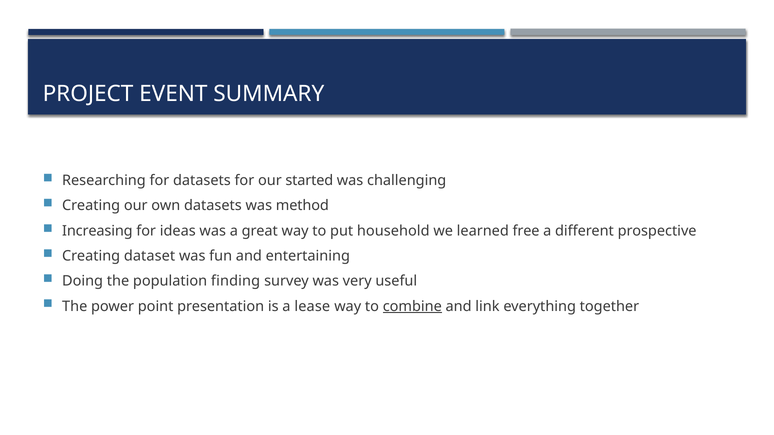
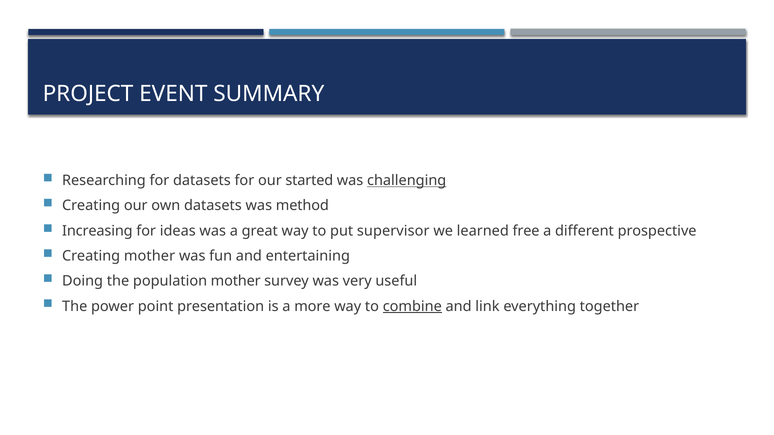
challenging underline: none -> present (407, 181)
household: household -> supervisor (393, 231)
Creating dataset: dataset -> mother (150, 256)
population finding: finding -> mother (236, 281)
lease: lease -> more (312, 307)
